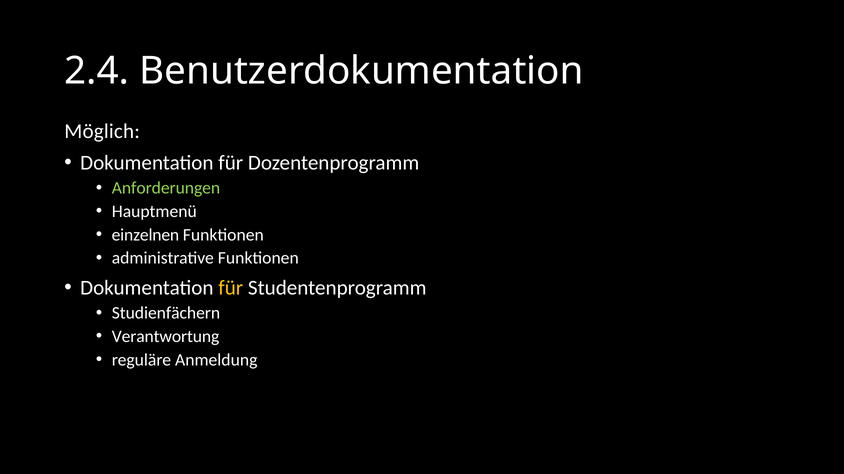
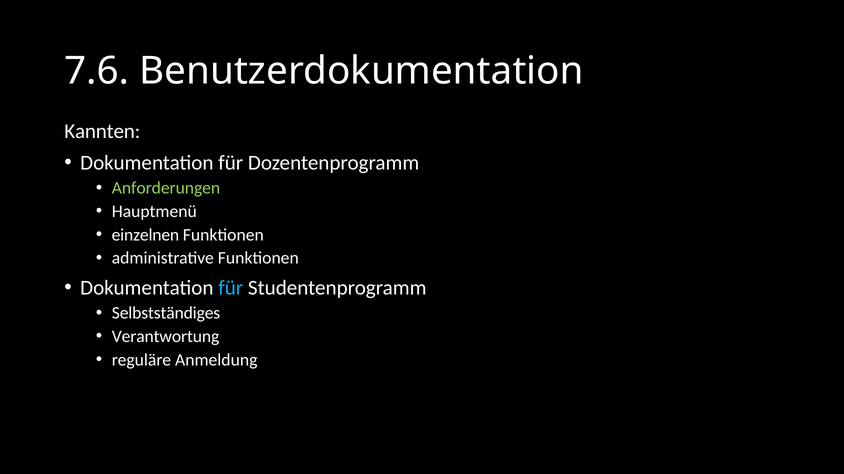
2.4: 2.4 -> 7.6 (97, 71)
Möglich: Möglich -> Kannten (102, 131)
für colour: yellow -> light blue (231, 288)
Studienfächern: Studienfächern -> Selbstständiges (166, 314)
